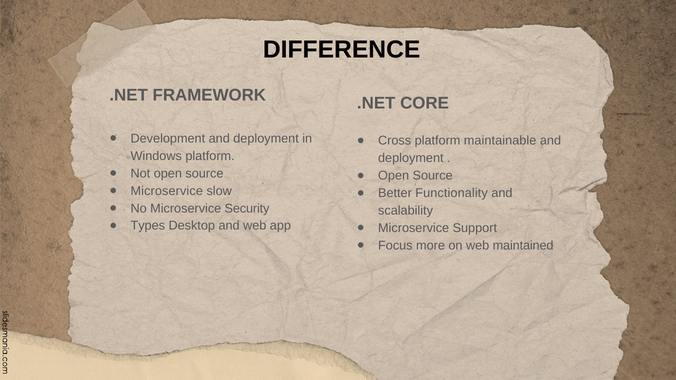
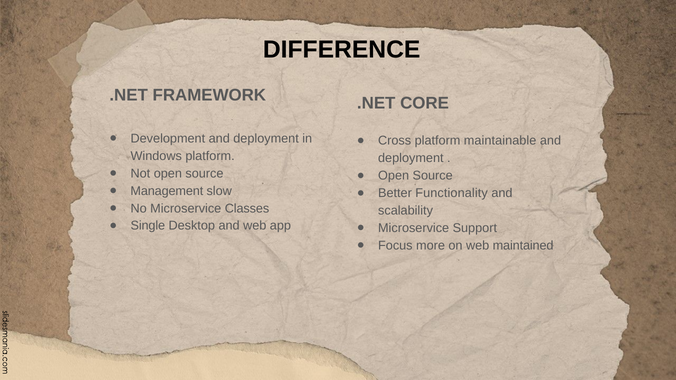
Microservice: Microservice -> Management (167, 191)
Security: Security -> Classes (247, 208)
Types: Types -> Single (148, 226)
